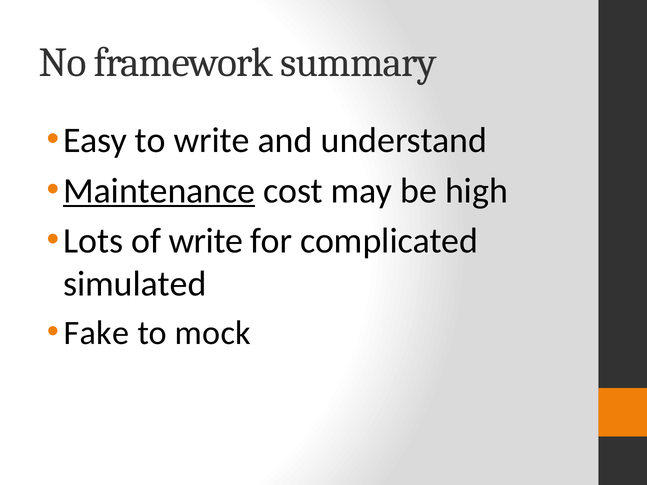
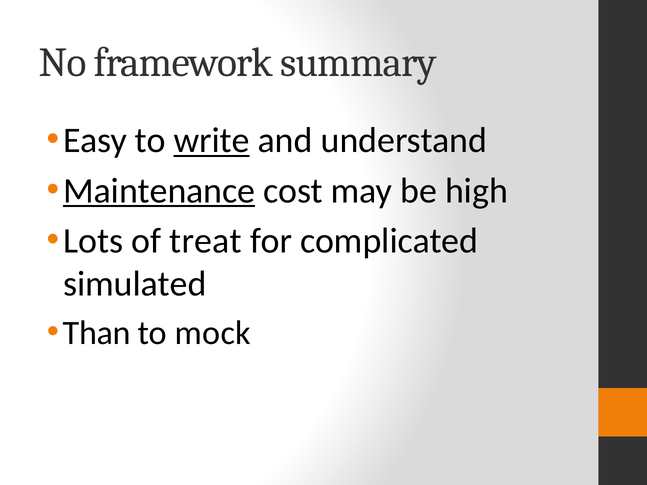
write underline: none -> present (212, 141)
of write: write -> treat (206, 241)
Fake: Fake -> Than (97, 333)
